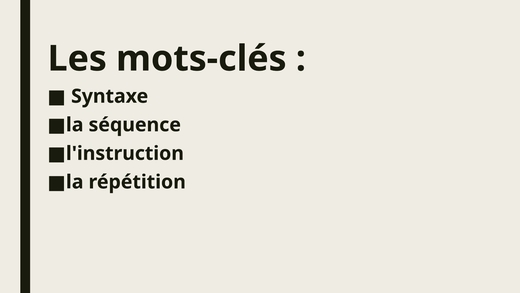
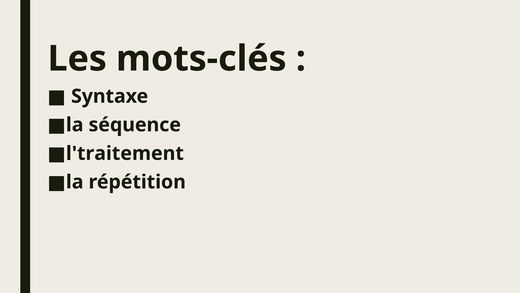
l'instruction: l'instruction -> l'traitement (125, 153)
